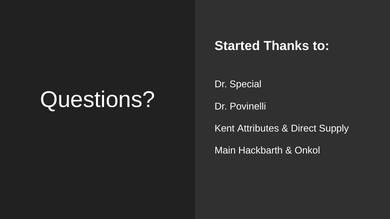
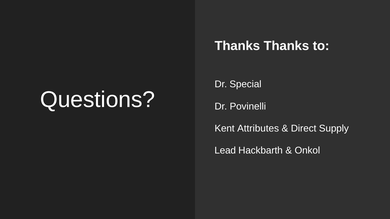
Started: Started -> Thanks (237, 46)
Main: Main -> Lead (225, 151)
